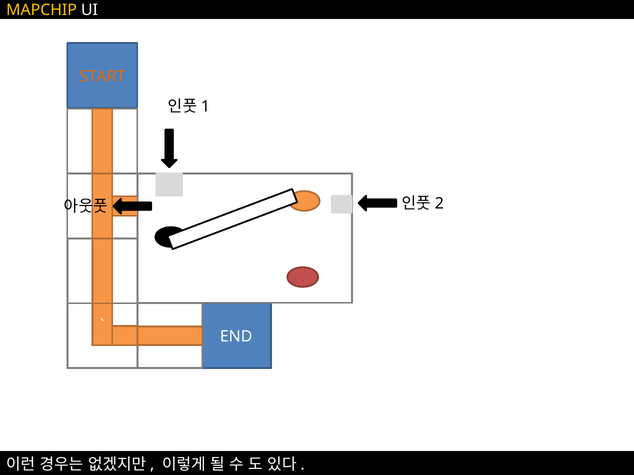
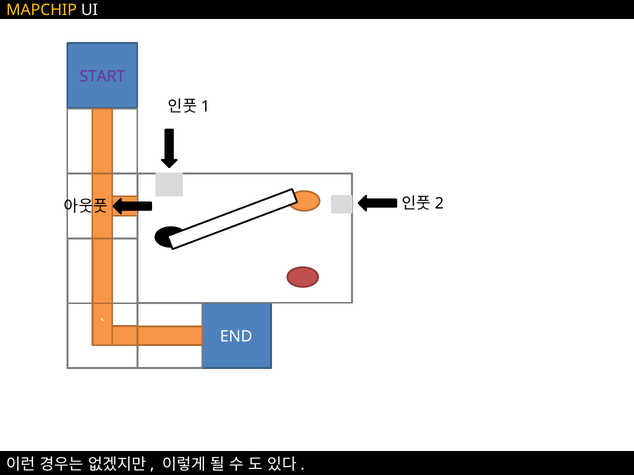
START colour: orange -> purple (102, 77)
